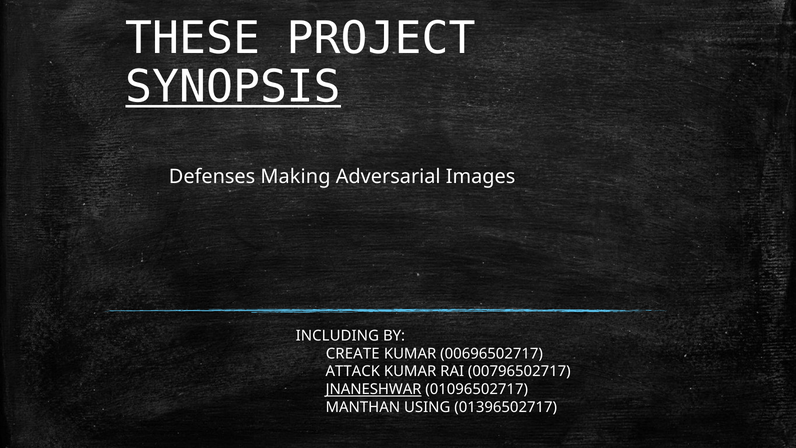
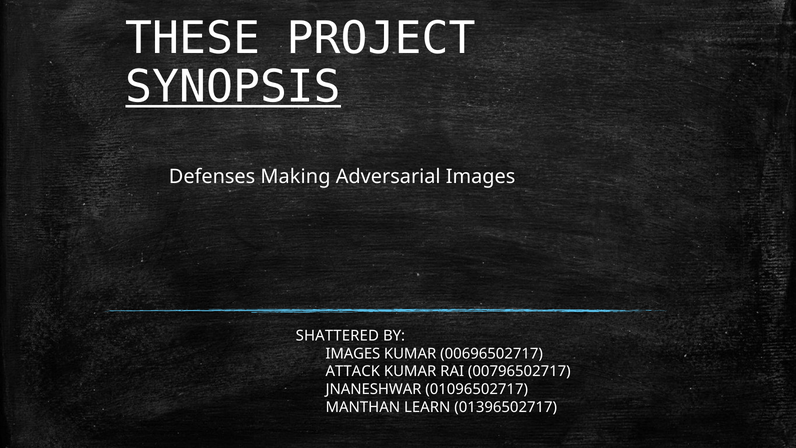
INCLUDING: INCLUDING -> SHATTERED (337, 336)
CREATE: CREATE -> IMAGES (353, 354)
JNANESHWAR underline: present -> none (374, 389)
USING: USING -> LEARN (427, 407)
